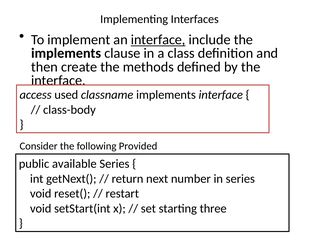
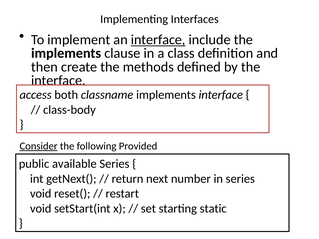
used: used -> both (66, 95)
Consider underline: none -> present (39, 146)
three: three -> static (213, 209)
